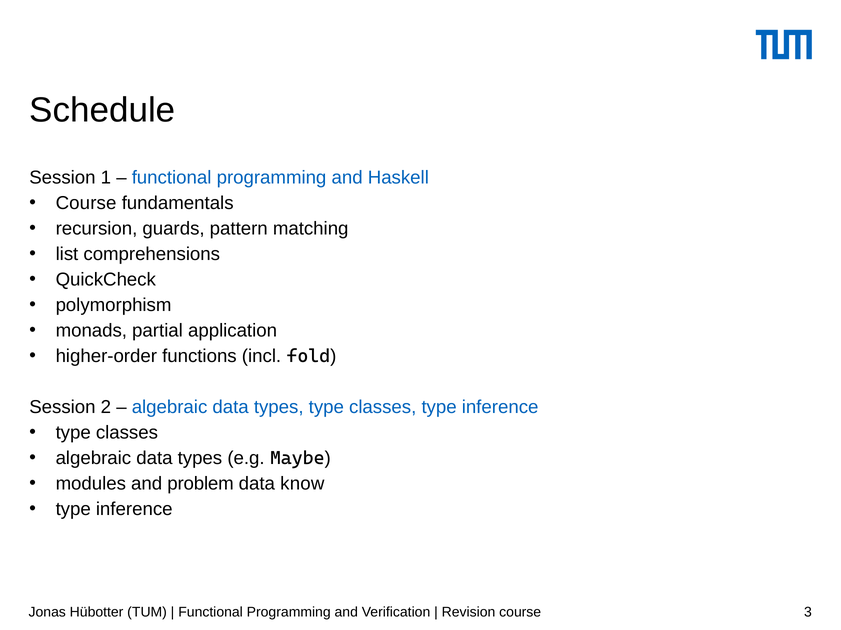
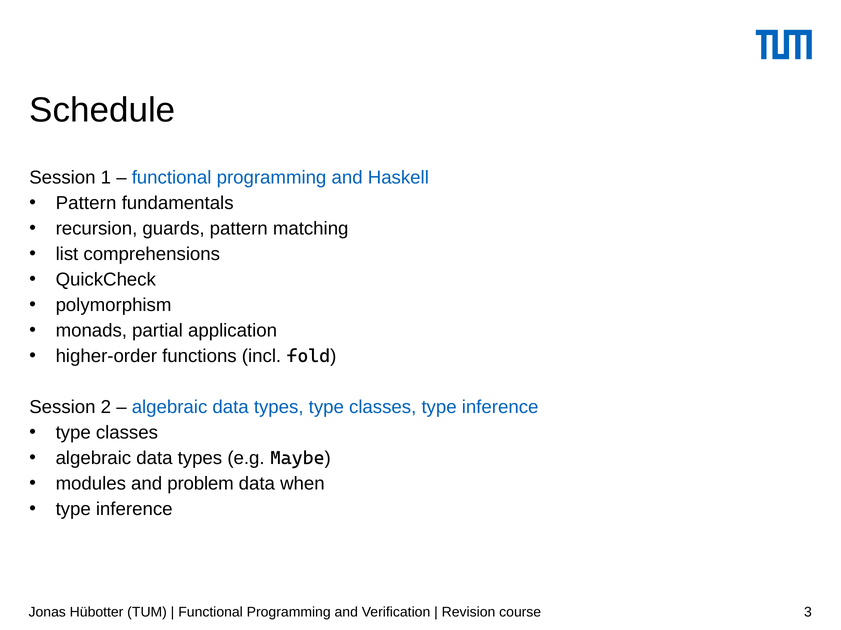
Course: Course -> Pattern (86, 203)
know: know -> when (302, 484)
